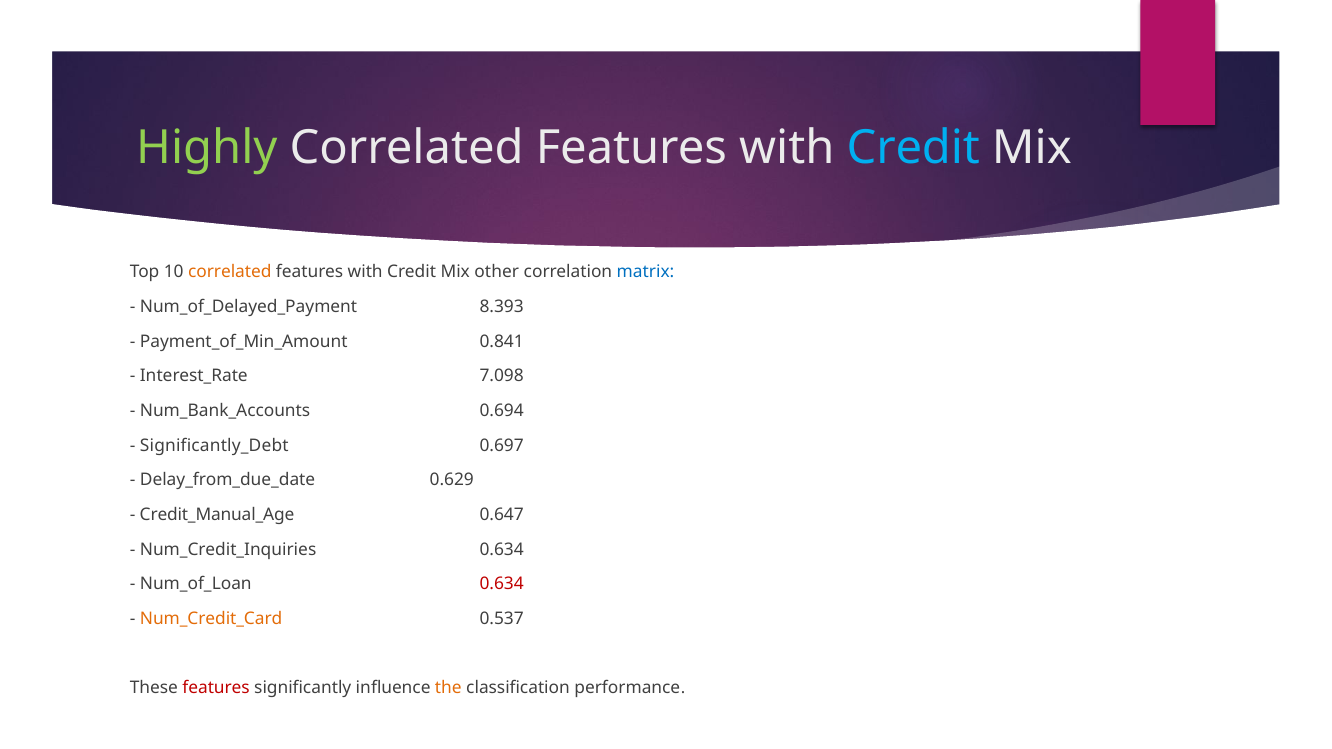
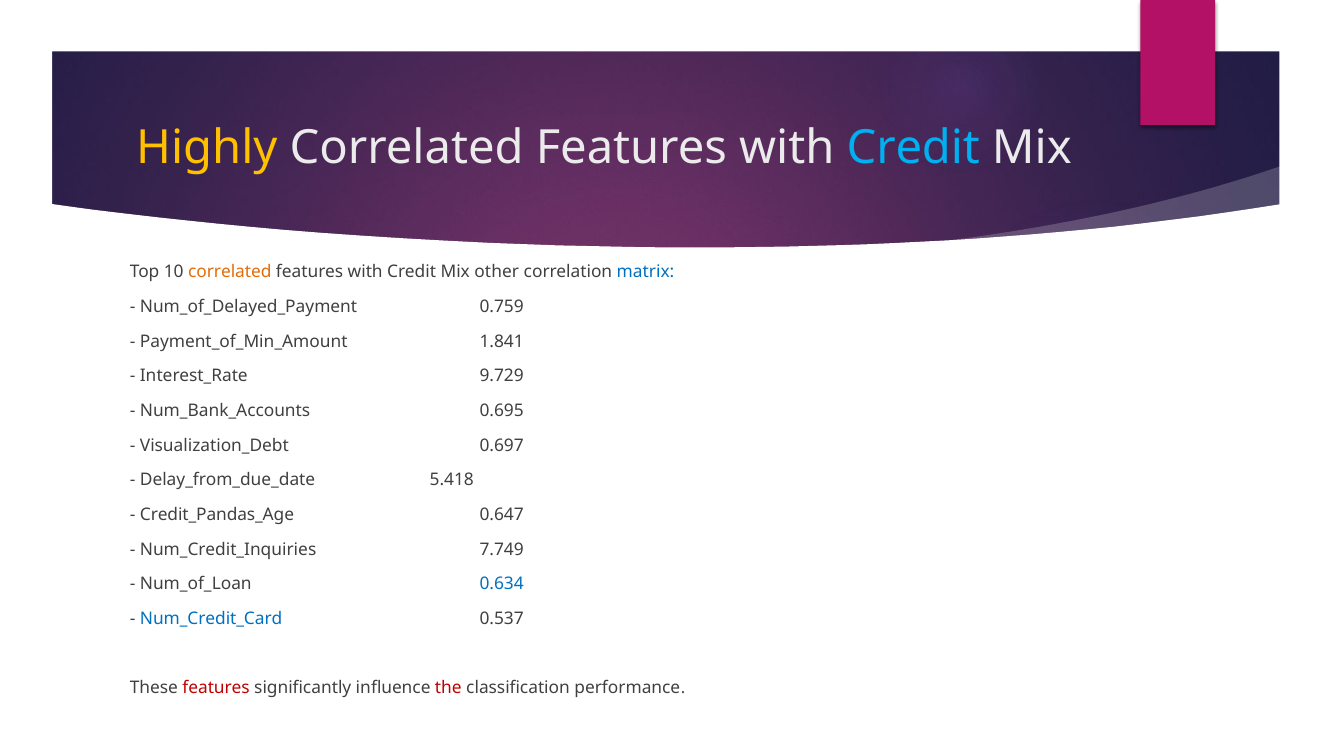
Highly colour: light green -> yellow (207, 148)
8.393: 8.393 -> 0.759 (502, 307)
0.841: 0.841 -> 1.841 (502, 342)
7.098: 7.098 -> 9.729 (502, 376)
0.694: 0.694 -> 0.695 (502, 411)
Significantly_Debt: Significantly_Debt -> Visualization_Debt (214, 446)
0.629: 0.629 -> 5.418 (452, 480)
Credit_Manual_Age: Credit_Manual_Age -> Credit_Pandas_Age (217, 515)
Num_Credit_Inquiries 0.634: 0.634 -> 7.749 (502, 550)
0.634 colour: red -> blue (502, 584)
Num_Credit_Card colour: orange -> blue (211, 619)
the colour: orange -> red (448, 688)
